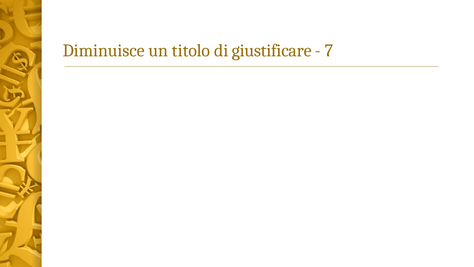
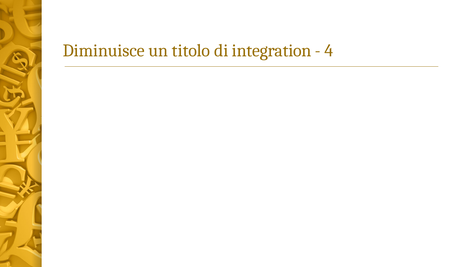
giustificare: giustificare -> integration (272, 51)
7: 7 -> 4 (329, 51)
